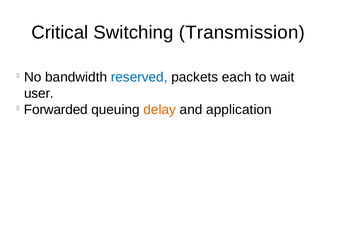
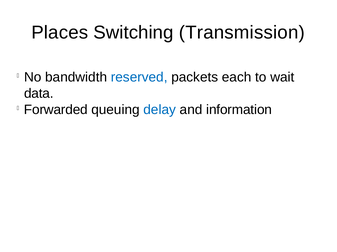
Critical: Critical -> Places (60, 32)
user: user -> data (39, 94)
delay colour: orange -> blue (160, 110)
application: application -> information (239, 110)
